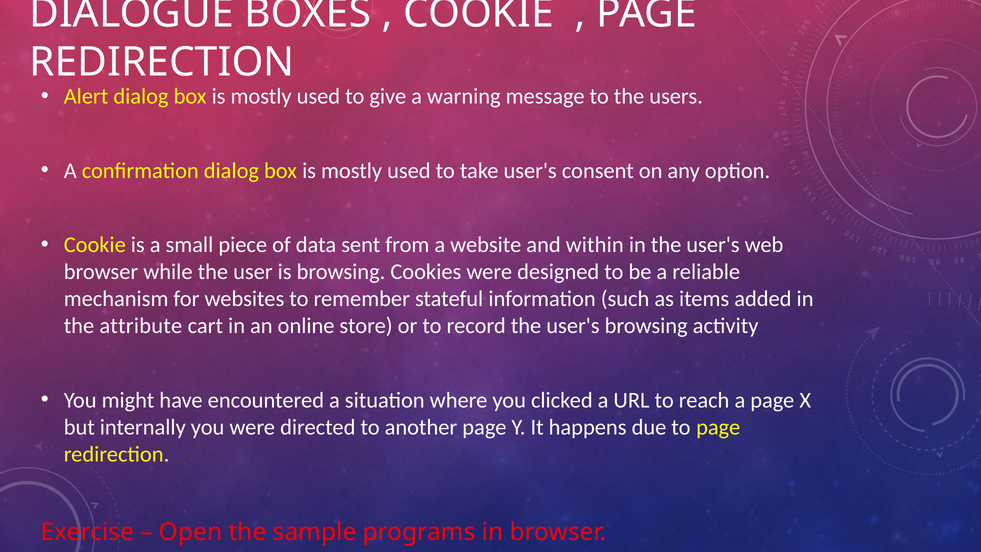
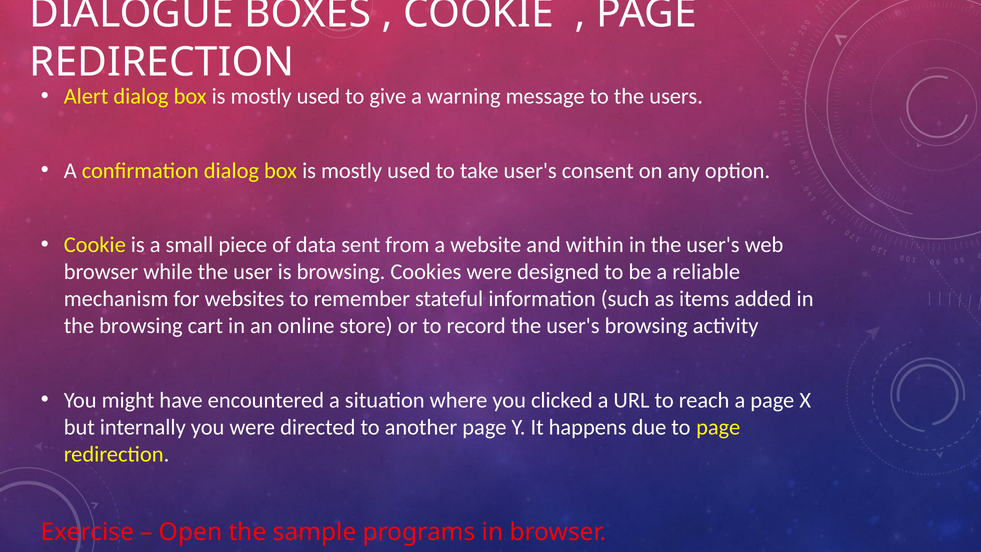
the attribute: attribute -> browsing (141, 326)
